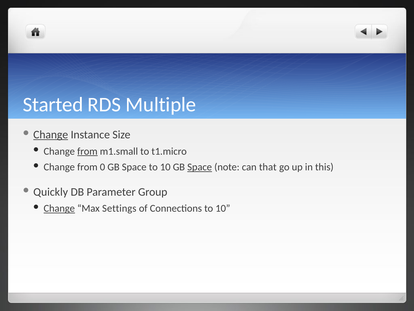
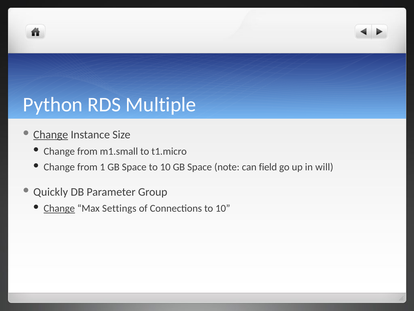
Started: Started -> Python (53, 105)
from underline: present -> none (87, 151)
0: 0 -> 1 (102, 167)
Space underline: present -> none (200, 167)
that: that -> field (268, 167)
this: this -> will (324, 167)
